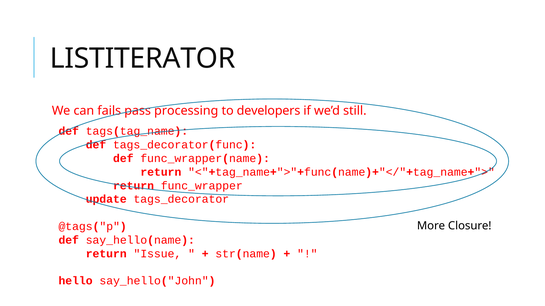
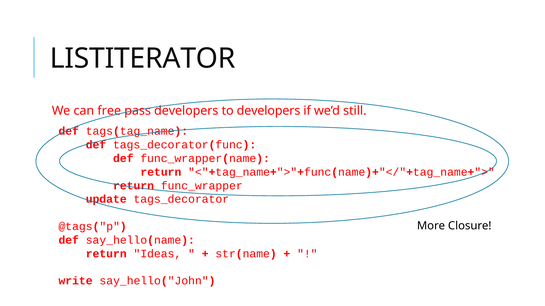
fails: fails -> free (109, 111)
pass processing: processing -> developers (186, 111)
Issue: Issue -> Ideas (157, 254)
hello: hello -> write (76, 281)
